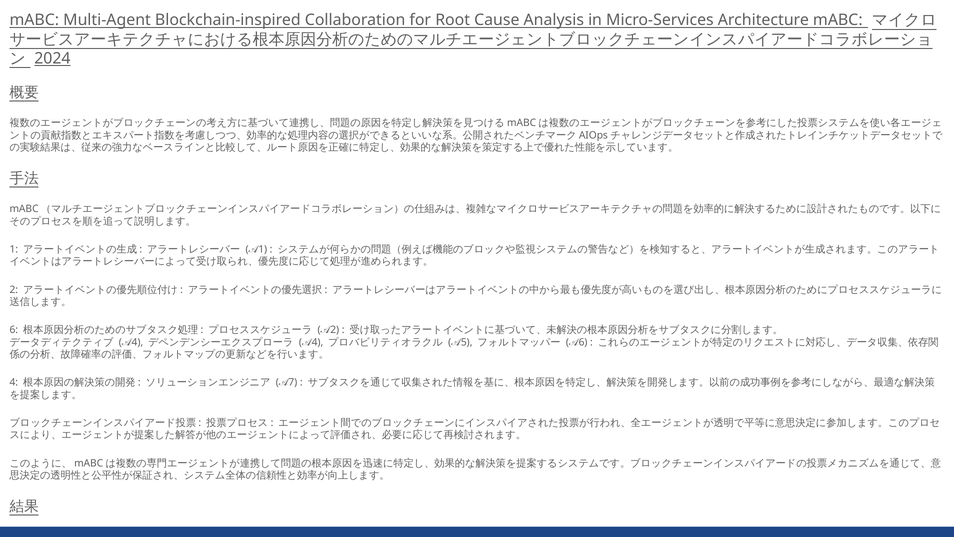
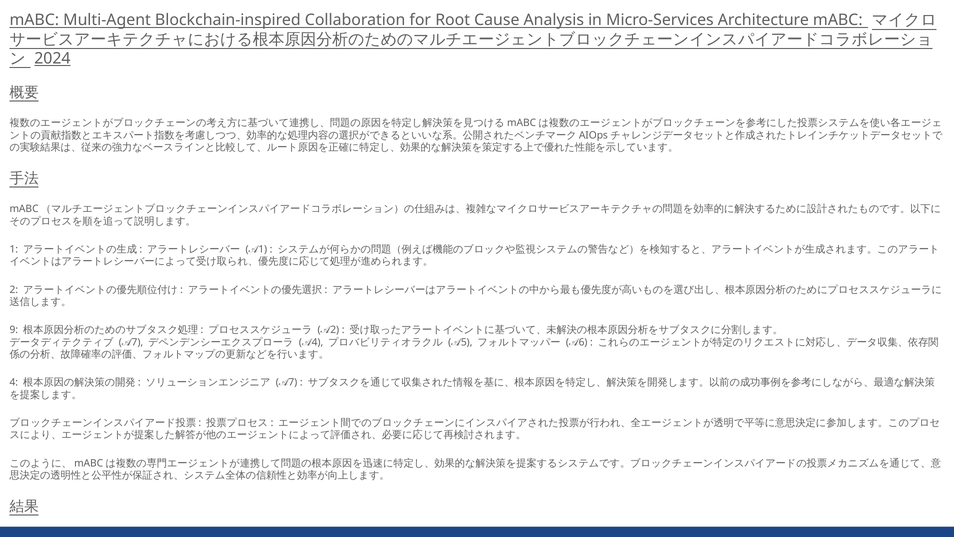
6: 6 -> 9 (14, 330)
4: 4 -> 7 (137, 342)
